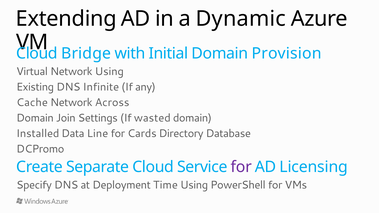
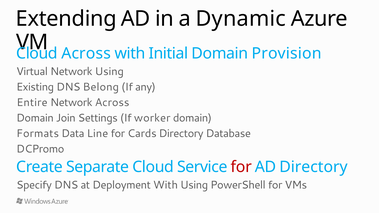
Bridge: Bridge -> Across (86, 53)
Infinite: Infinite -> Belong (101, 87)
Cache: Cache -> Entire (32, 103)
wasted: wasted -> worker (152, 118)
Installed: Installed -> Formats (38, 134)
for colour: purple -> red (241, 167)
AD Licensing: Licensing -> Directory (314, 167)
Deployment Time: Time -> With (166, 185)
